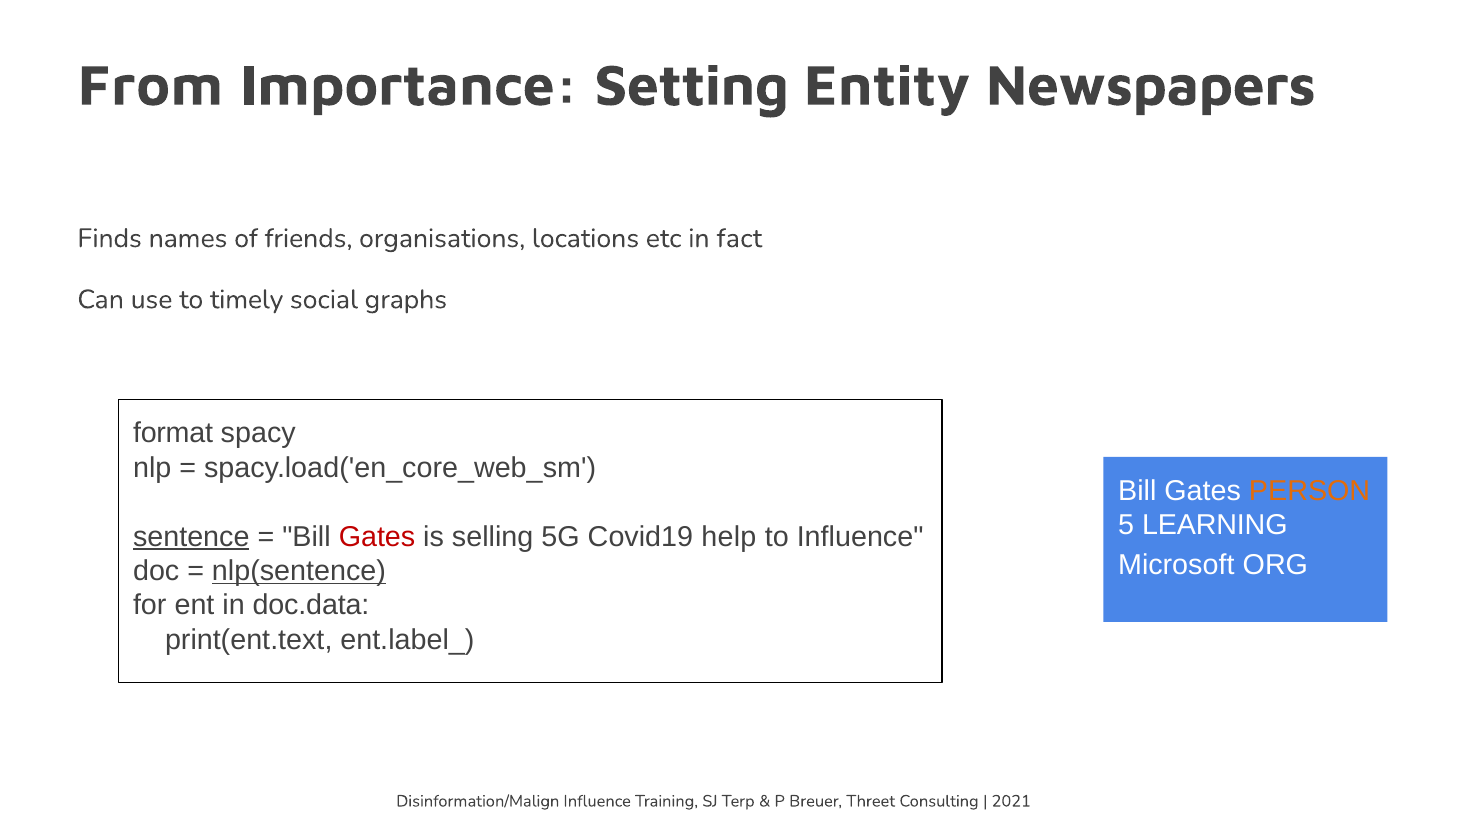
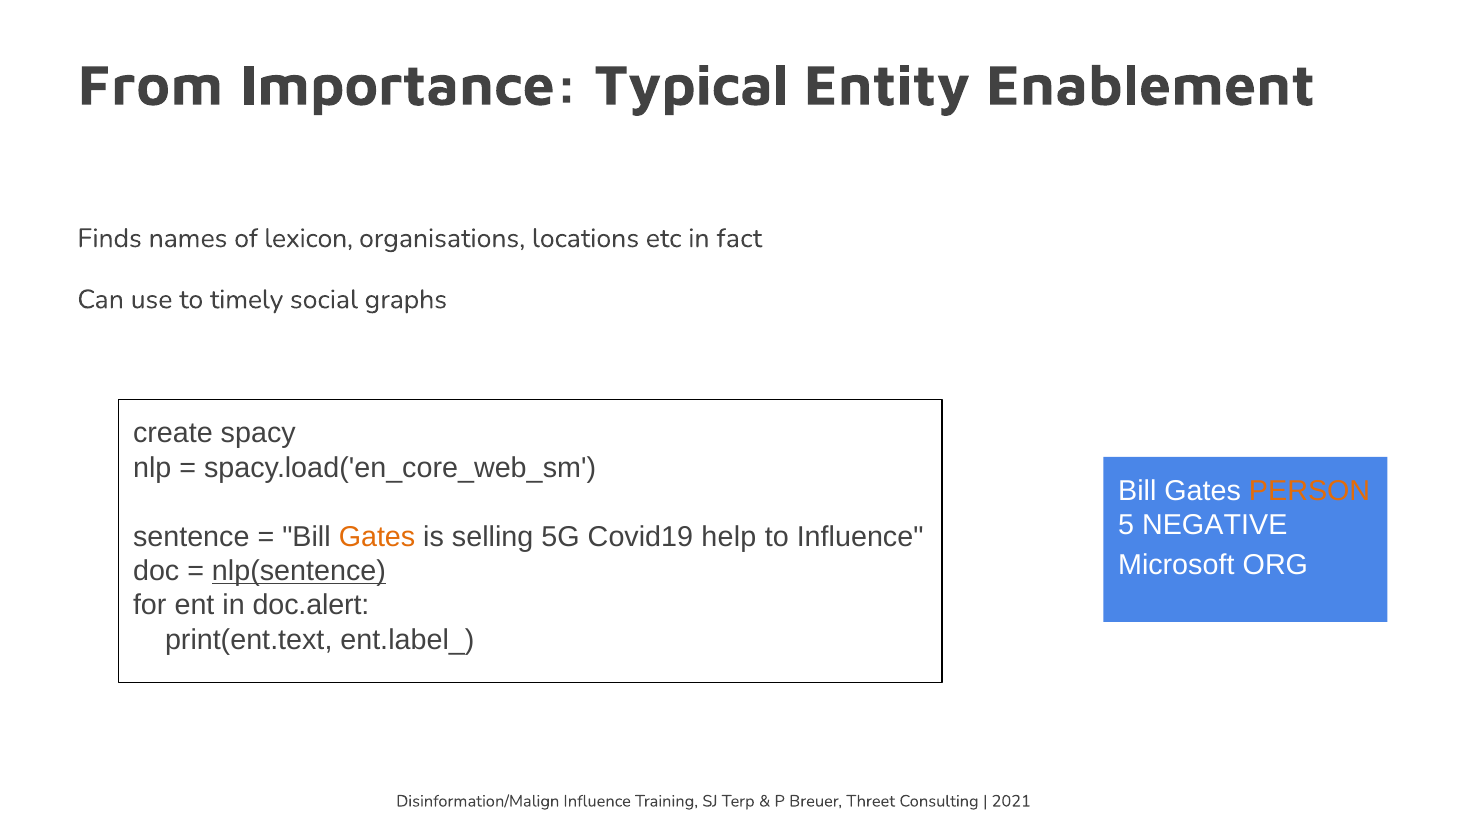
Setting: Setting -> Typical (691, 86)
Newspapers: Newspapers -> Enablement (1151, 86)
friends: friends -> lexicon (309, 238)
format: format -> create (173, 433)
LEARNING: LEARNING -> NEGATIVE (1215, 525)
sentence underline: present -> none (191, 536)
Gates colour: red -> orange (377, 536)
doc.data: doc.data -> doc.alert (311, 605)
